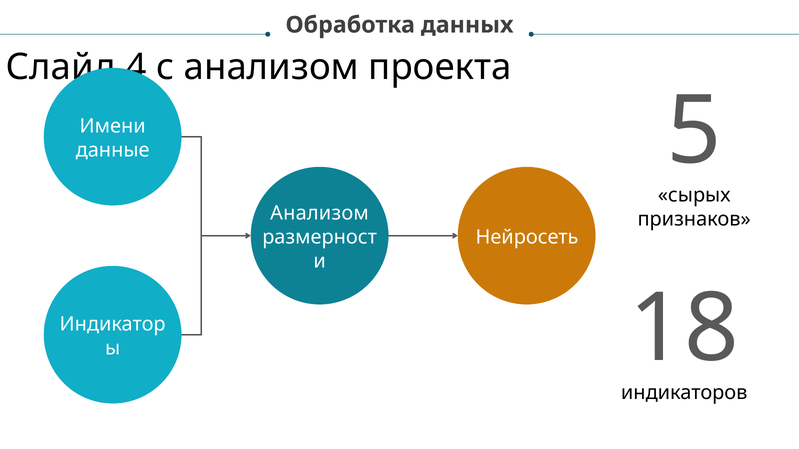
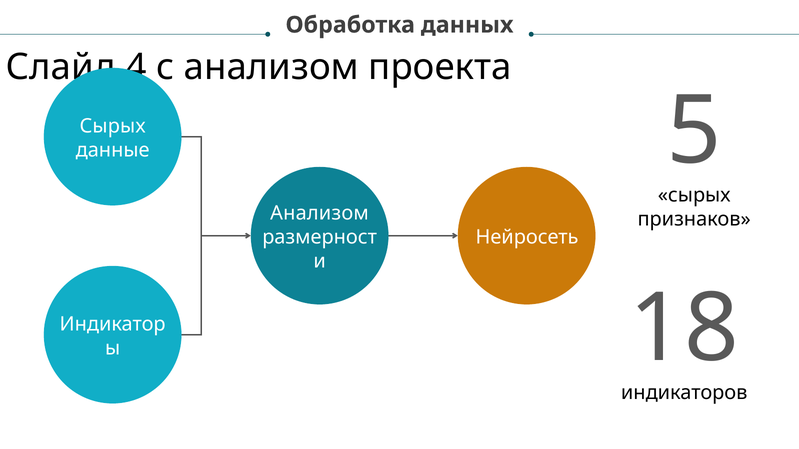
Имени: Имени -> Сырых (113, 126)
